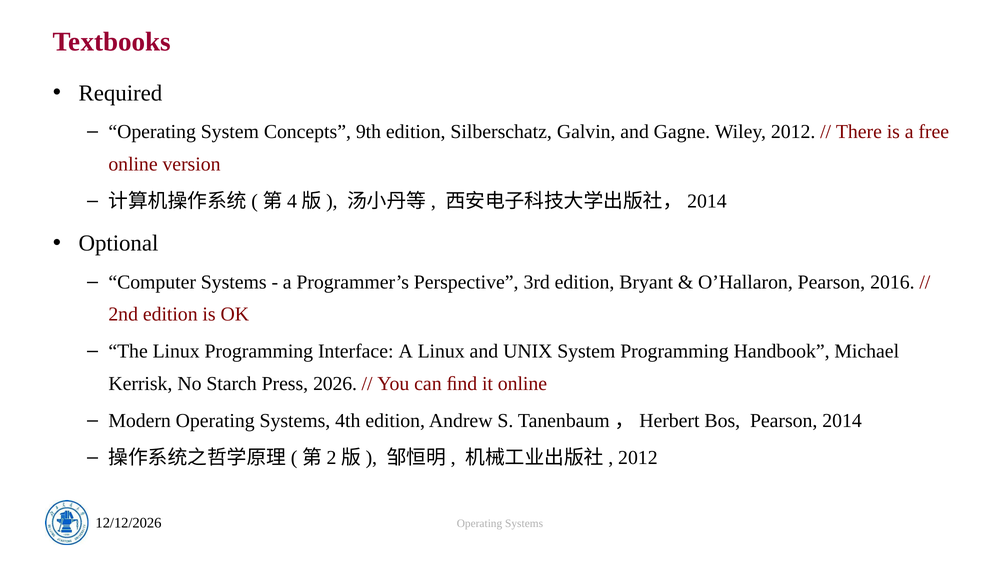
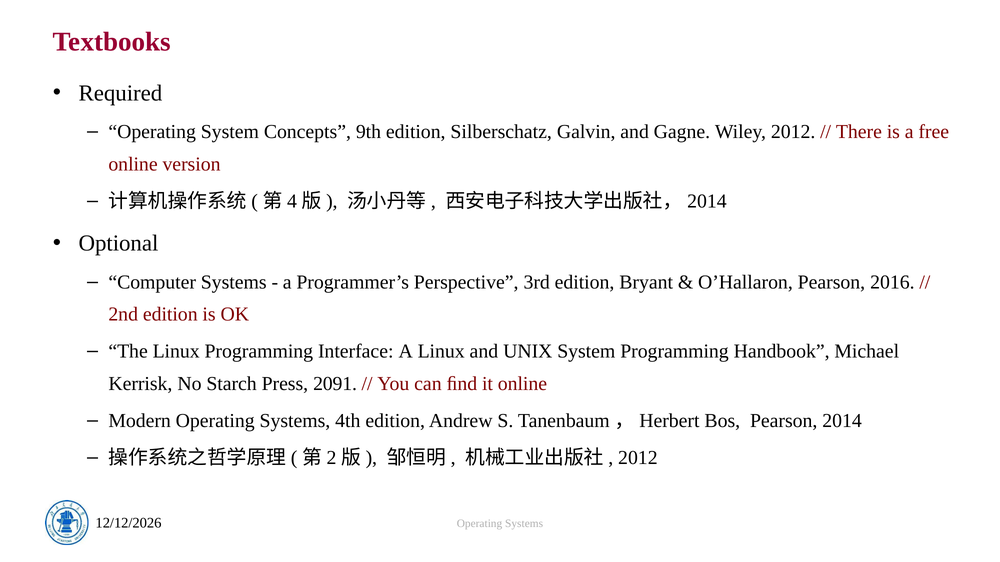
2026: 2026 -> 2091 (335, 384)
